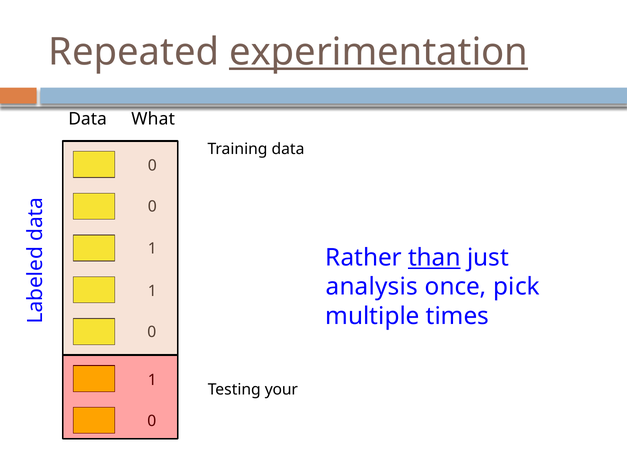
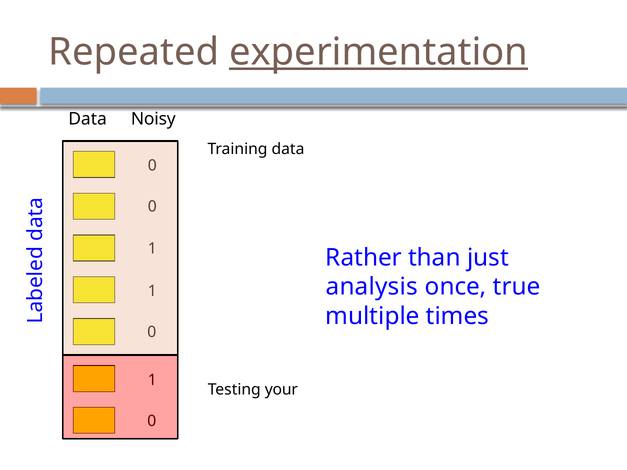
What: What -> Noisy (153, 119)
than underline: present -> none (434, 258)
pick: pick -> true (517, 287)
